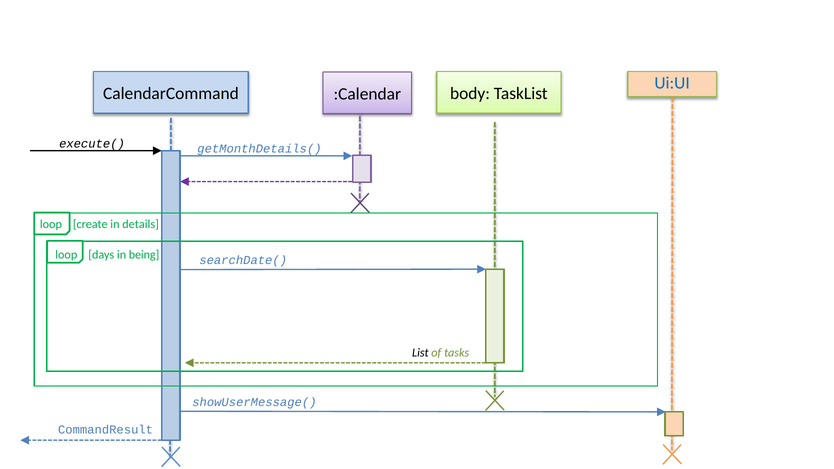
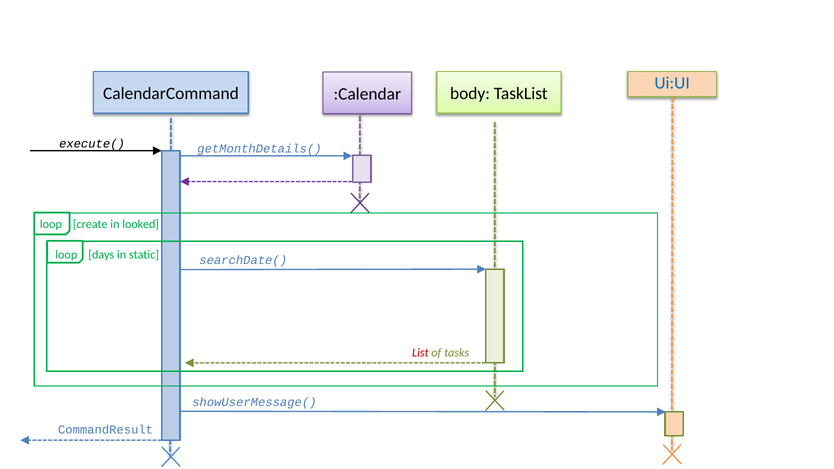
details: details -> looked (141, 224)
being: being -> static (144, 255)
List colour: black -> red (420, 353)
